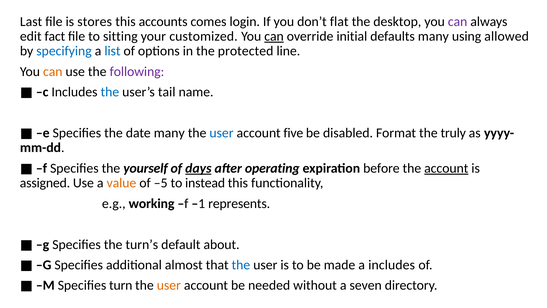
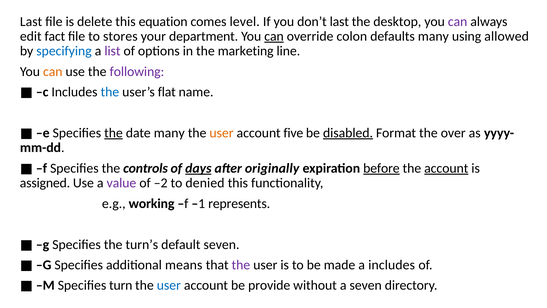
stores: stores -> delete (95, 21)
accounts: accounts -> equation (163, 21)
login: login -> level (245, 21)
don’t flat: flat -> last (339, 21)
sitting: sitting -> stores (120, 36)
customized: customized -> department (204, 36)
initial: initial -> colon (352, 36)
list colour: blue -> purple (112, 51)
protected: protected -> marketing (246, 51)
tail: tail -> flat (167, 92)
the underline: none -> present (113, 133)
user colour: blue -> orange (221, 133)
disabled underline: none -> present (348, 133)
truly: truly -> over (453, 133)
yourself: yourself -> controls (146, 168)
operating: operating -> originally (272, 168)
before underline: none -> present (381, 168)
value colour: orange -> purple (121, 183)
–5: –5 -> –2 (161, 183)
instead: instead -> denied (205, 183)
default about: about -> seven (222, 244)
almost: almost -> means (184, 265)
the colour: blue -> purple (241, 265)
user colour: orange -> blue (169, 285)
needed: needed -> provide (269, 285)
